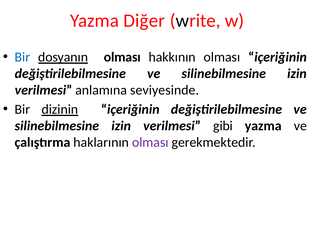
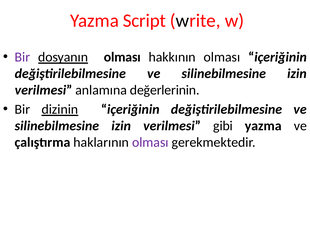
Diğer: Diğer -> Script (144, 21)
Bir colour: blue -> purple (22, 57)
seviyesinde: seviyesinde -> değerlerinin (165, 90)
